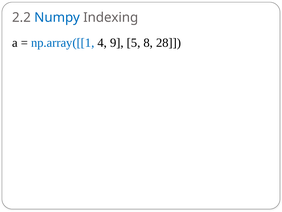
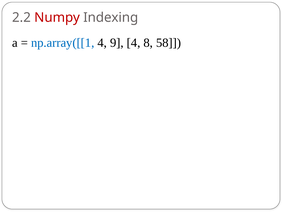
Numpy colour: blue -> red (57, 17)
9 5: 5 -> 4 (134, 43)
28: 28 -> 58 (169, 43)
